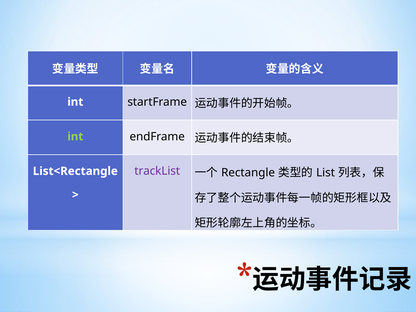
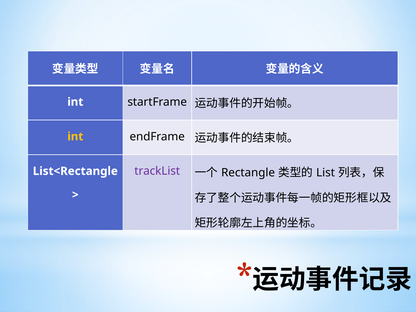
int colour: light green -> yellow (75, 137)
